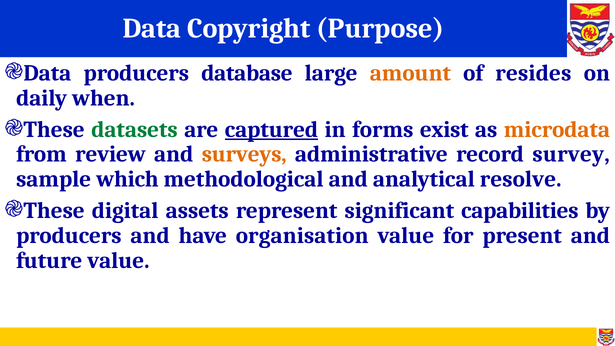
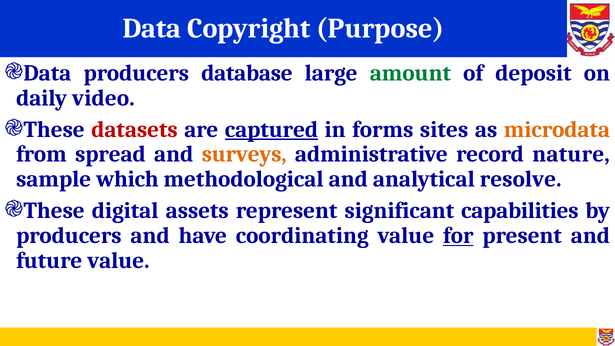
amount colour: orange -> green (410, 73)
resides: resides -> deposit (533, 73)
when: when -> video (103, 98)
datasets colour: green -> red (134, 129)
exist: exist -> sites (444, 129)
review: review -> spread (110, 154)
survey: survey -> nature (571, 154)
organisation: organisation -> coordinating (302, 236)
for underline: none -> present (458, 236)
